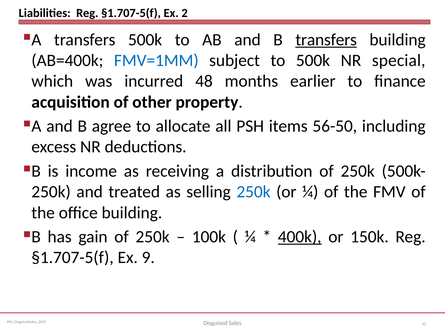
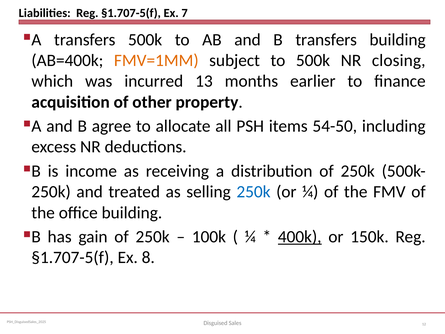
2: 2 -> 7 (185, 13)
transfers underline: present -> none (326, 40)
FMV=1MM colour: blue -> orange (156, 60)
special: special -> closing (399, 60)
48: 48 -> 13 (204, 81)
56-50: 56-50 -> 54-50 (335, 126)
9: 9 -> 8 (148, 257)
